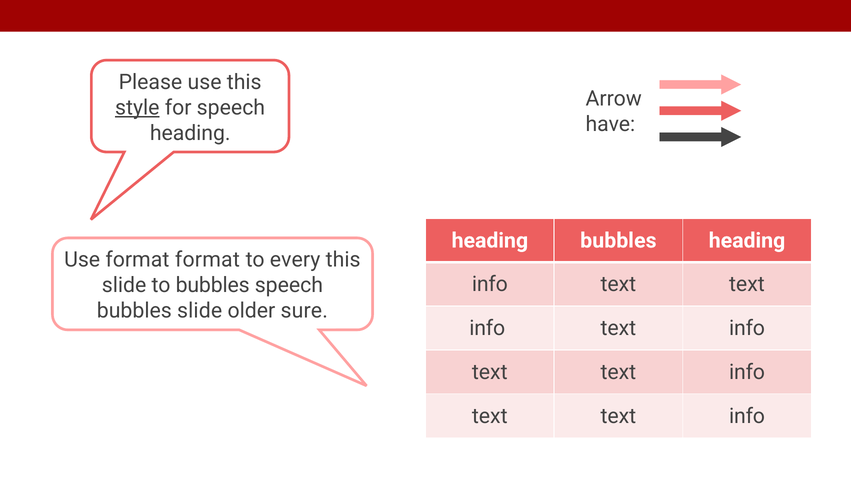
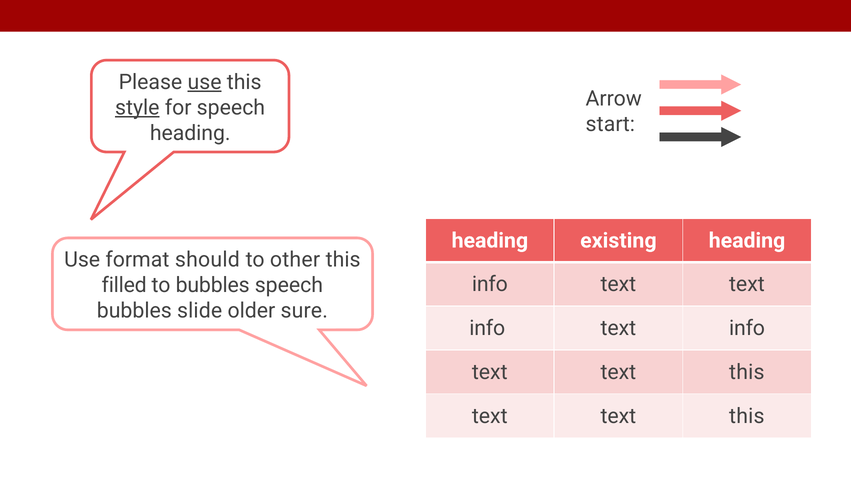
use underline: none -> present (205, 82)
have: have -> start (610, 124)
heading bubbles: bubbles -> existing (618, 240)
format format: format -> should (207, 260)
every: every -> other (295, 260)
slide: slide -> filled (124, 285)
info: info -> this (747, 372)
info: info -> this (747, 416)
